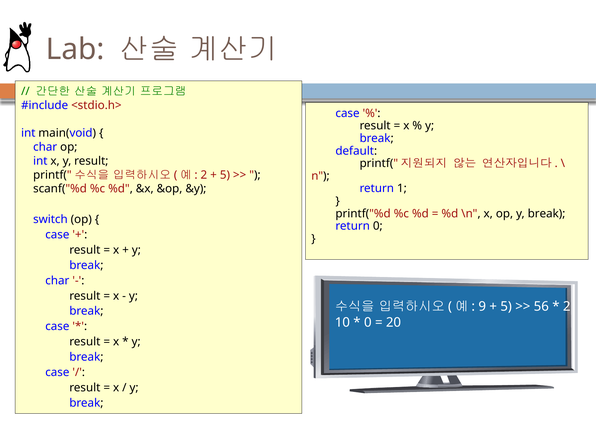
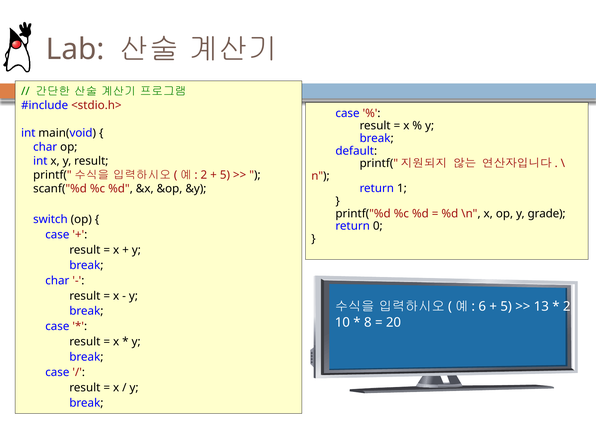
op y break: break -> grade (547, 214)
9: 9 -> 6 (482, 306)
56: 56 -> 13 (541, 306)
0: 0 -> 8 (368, 322)
